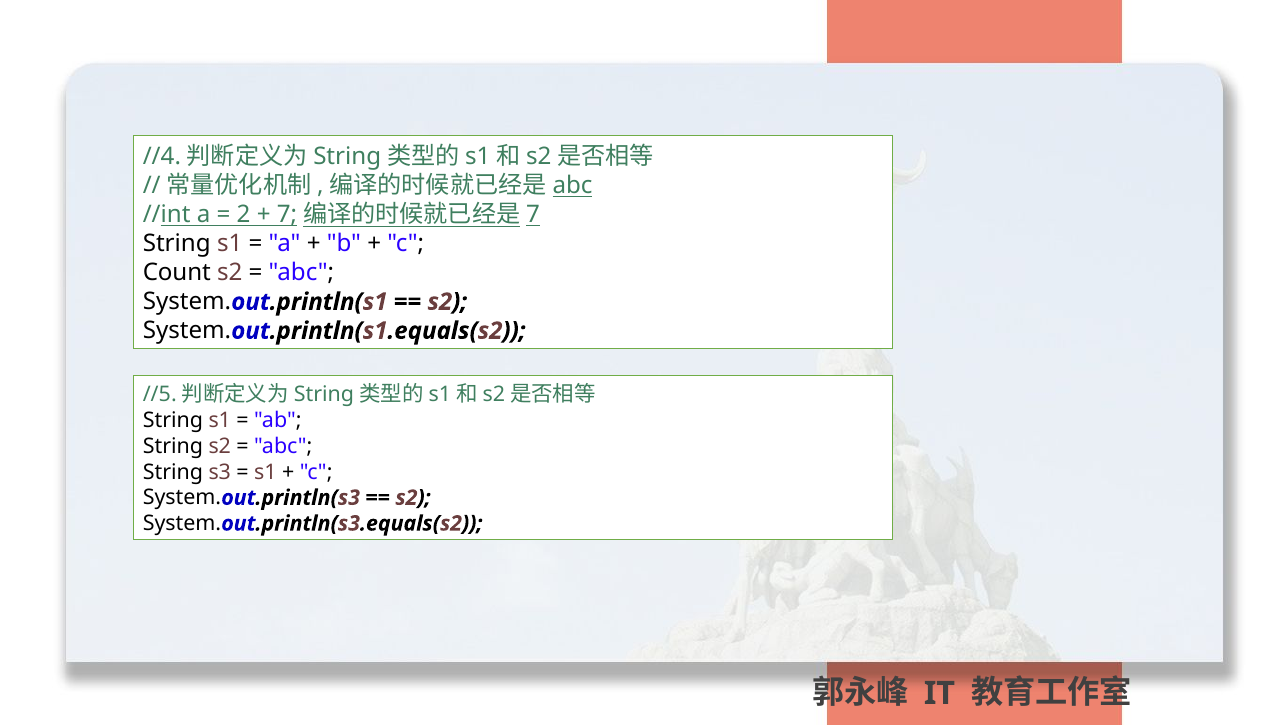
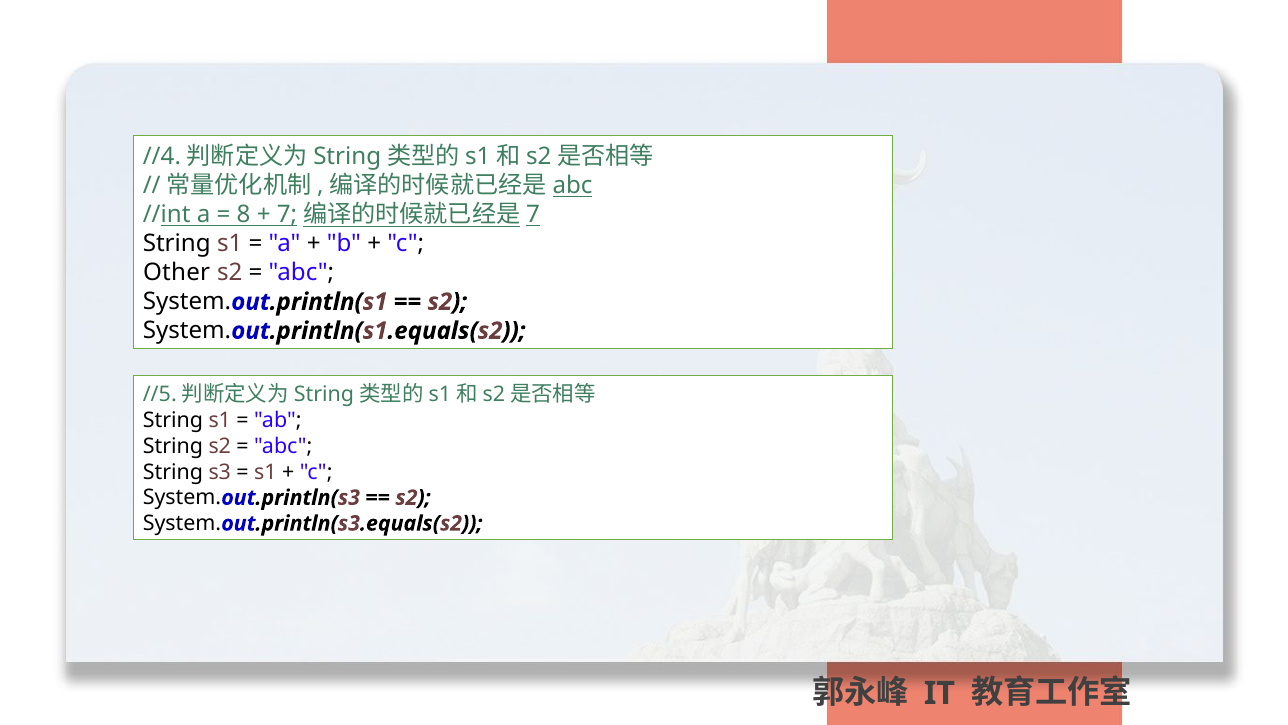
2: 2 -> 8 (244, 215)
Count: Count -> Other (177, 273)
